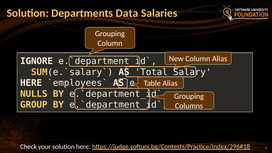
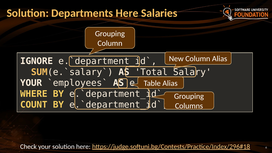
Departments Data: Data -> Here (127, 13)
HERE: HERE -> YOUR (31, 83)
NULLS: NULLS -> WHERE (34, 94)
GROUP: GROUP -> COUNT (34, 105)
